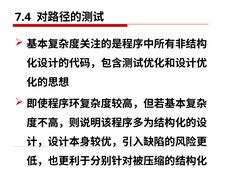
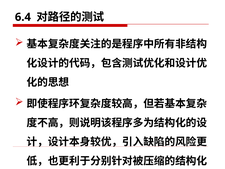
7.4: 7.4 -> 6.4 (23, 17)
